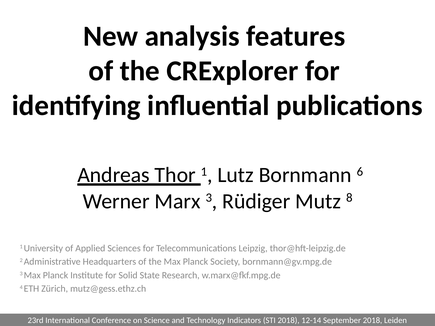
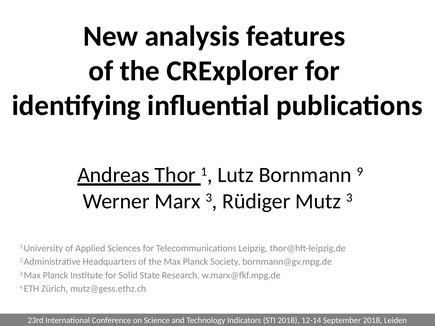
6: 6 -> 9 (360, 172)
Mutz 8: 8 -> 3 (349, 198)
